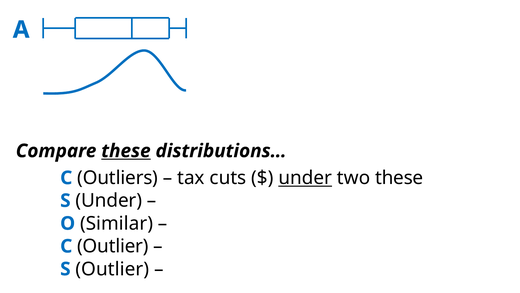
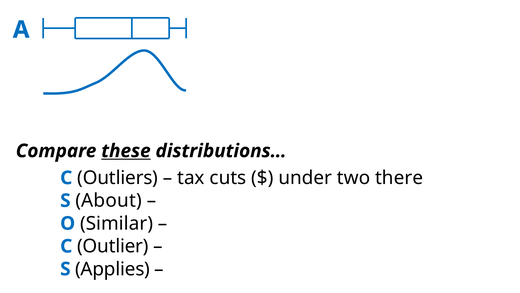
under underline: present -> none (305, 178)
two these: these -> there (399, 178)
S Under: Under -> About (109, 200)
S Outlier: Outlier -> Applies (112, 269)
